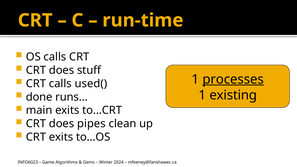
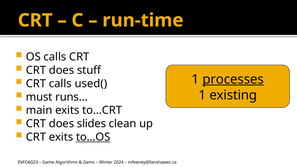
done: done -> must (39, 97)
pipes: pipes -> slides (91, 124)
to…OS underline: none -> present (93, 137)
